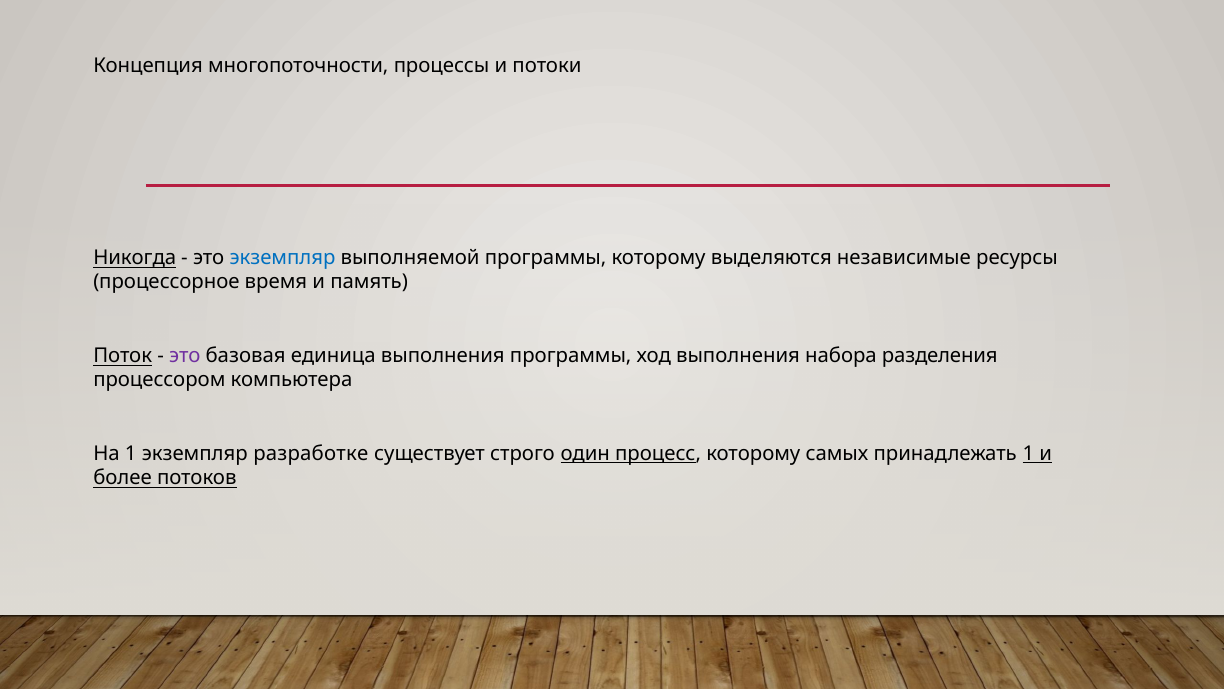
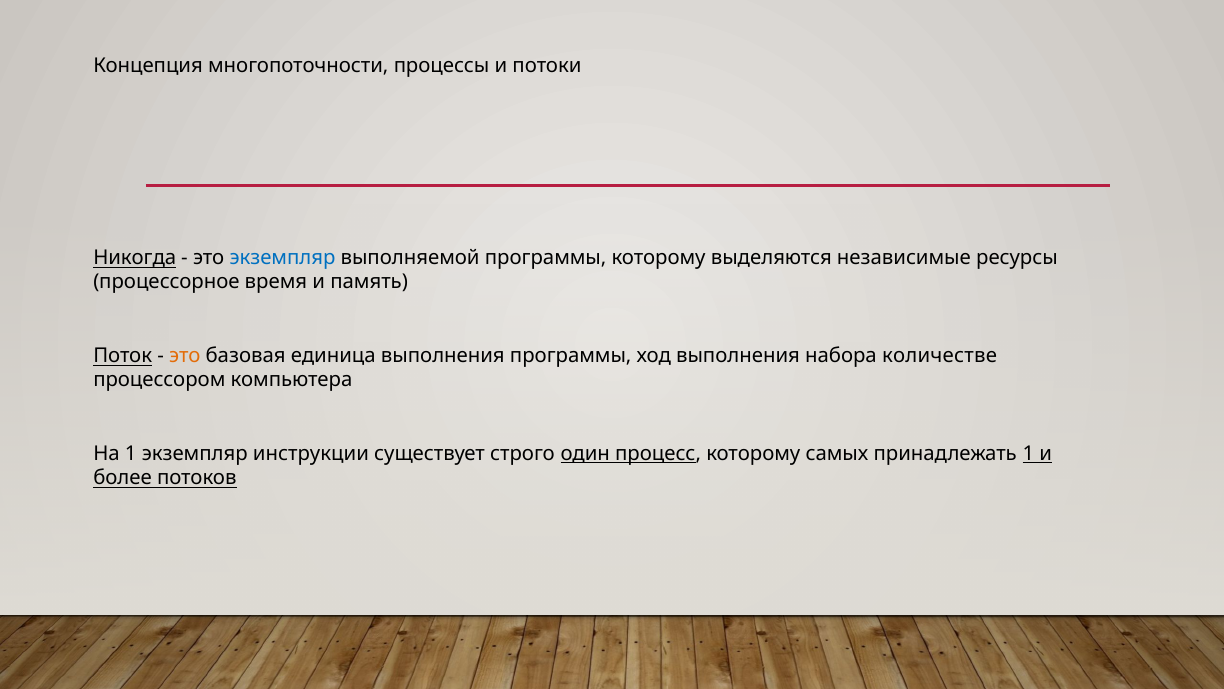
это colour: purple -> orange (185, 355)
разделения: разделения -> количестве (940, 355)
разработке: разработке -> инструкции (311, 453)
